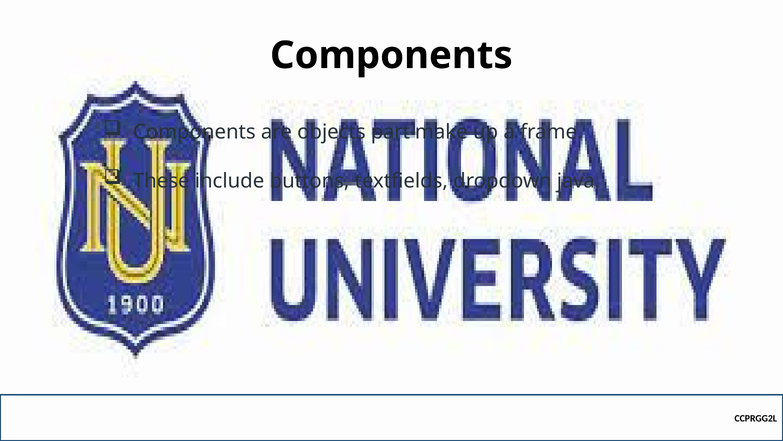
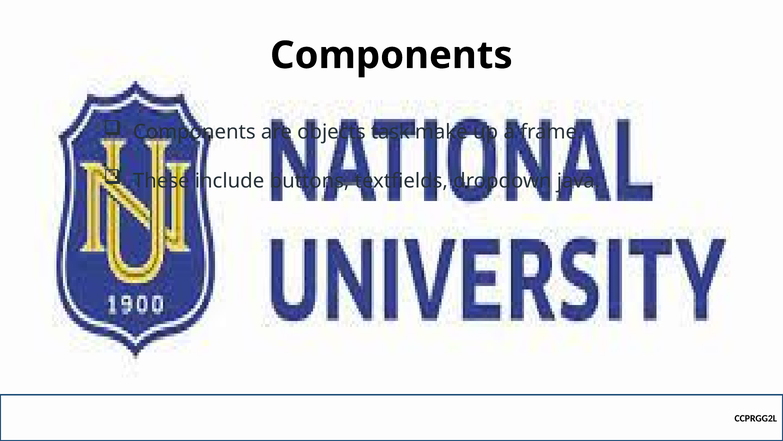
part: part -> task (390, 132)
